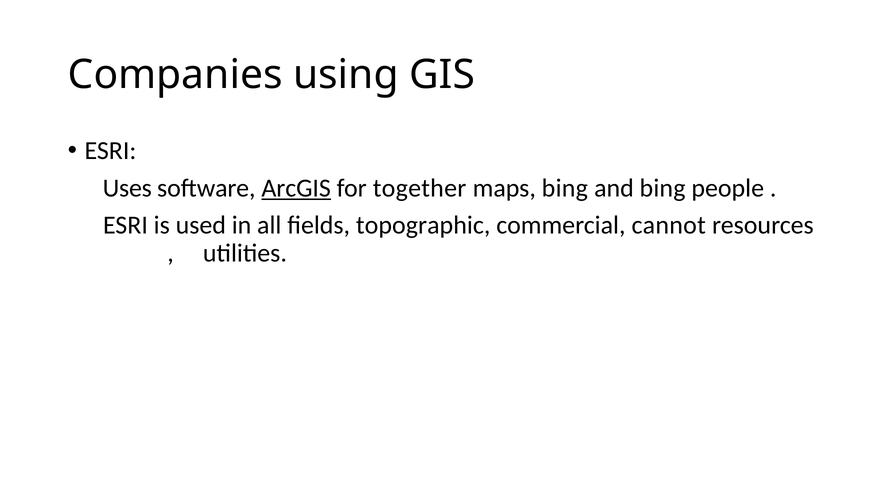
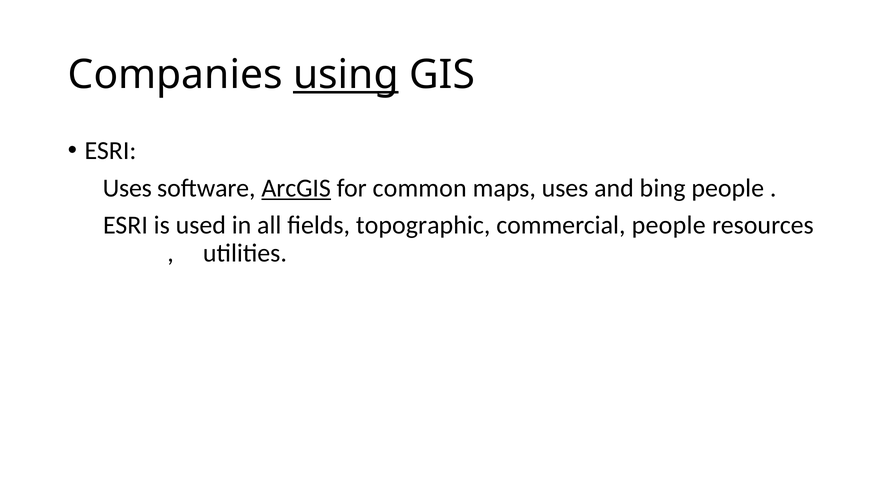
using underline: none -> present (346, 75)
together: together -> common (420, 188)
maps bing: bing -> uses (565, 188)
commercial cannot: cannot -> people (669, 225)
